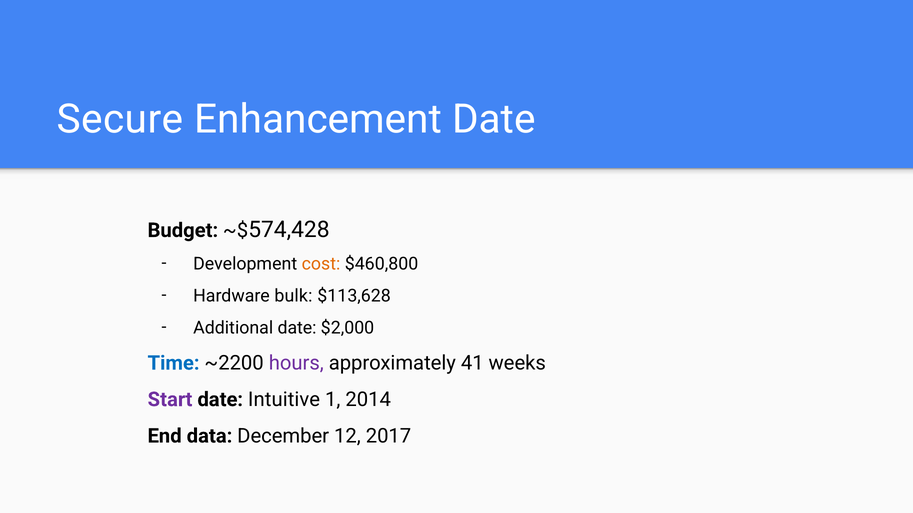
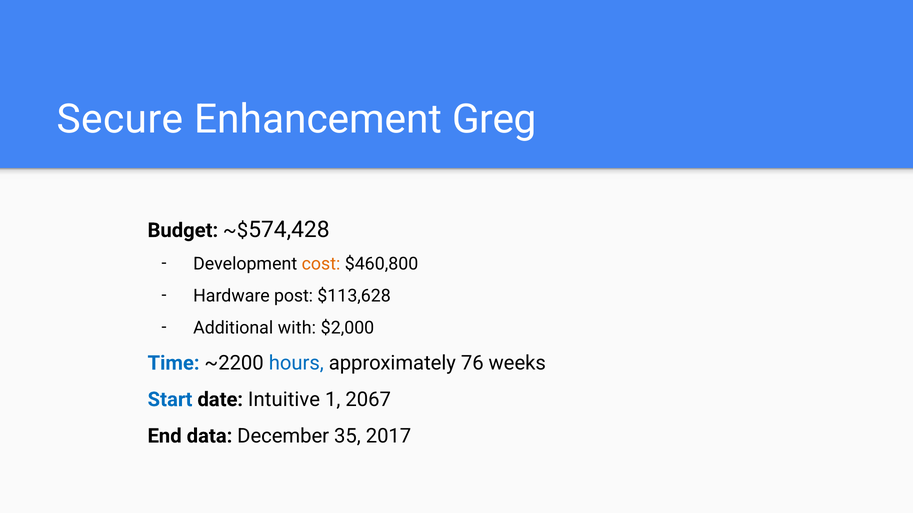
Enhancement Date: Date -> Greg (494, 120)
bulk: bulk -> post (294, 296)
Additional date: date -> with (297, 328)
hours colour: purple -> blue (296, 363)
41: 41 -> 76 (472, 363)
Start colour: purple -> blue (170, 400)
2014: 2014 -> 2067 (368, 400)
12: 12 -> 35 (347, 436)
